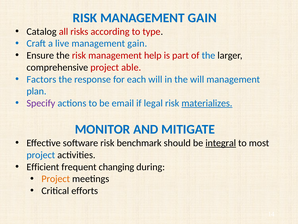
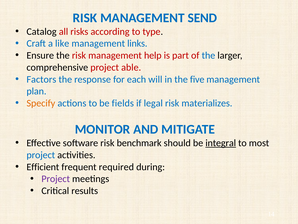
RISK MANAGEMENT GAIN: GAIN -> SEND (202, 18)
live: live -> like (62, 43)
gain: gain -> links (137, 43)
the will: will -> five (197, 79)
Specify colour: purple -> orange (41, 103)
email: email -> fields (123, 103)
materializes underline: present -> none (207, 103)
changing: changing -> required (116, 167)
Project colour: orange -> purple (56, 178)
efforts: efforts -> results (85, 190)
